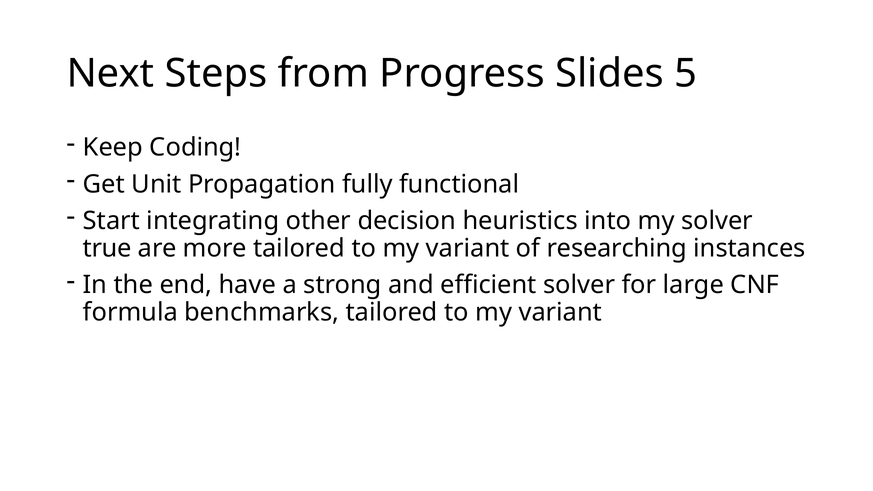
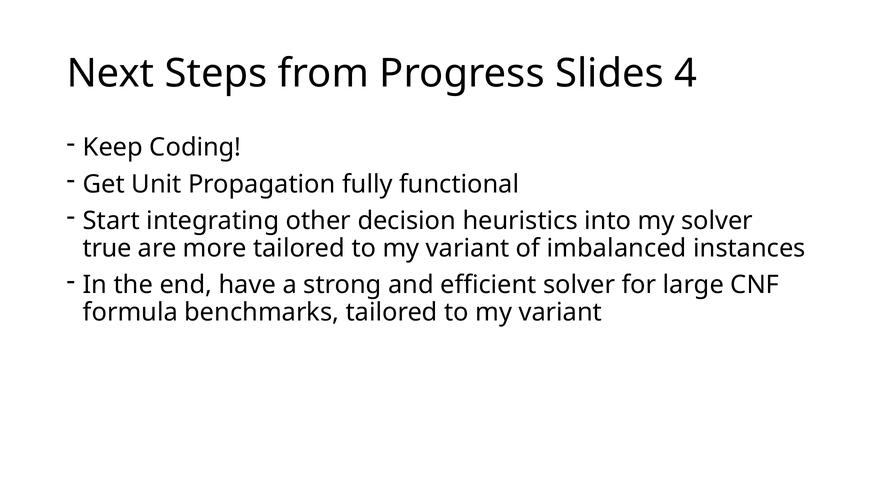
5: 5 -> 4 (686, 73)
researching: researching -> imbalanced (617, 248)
